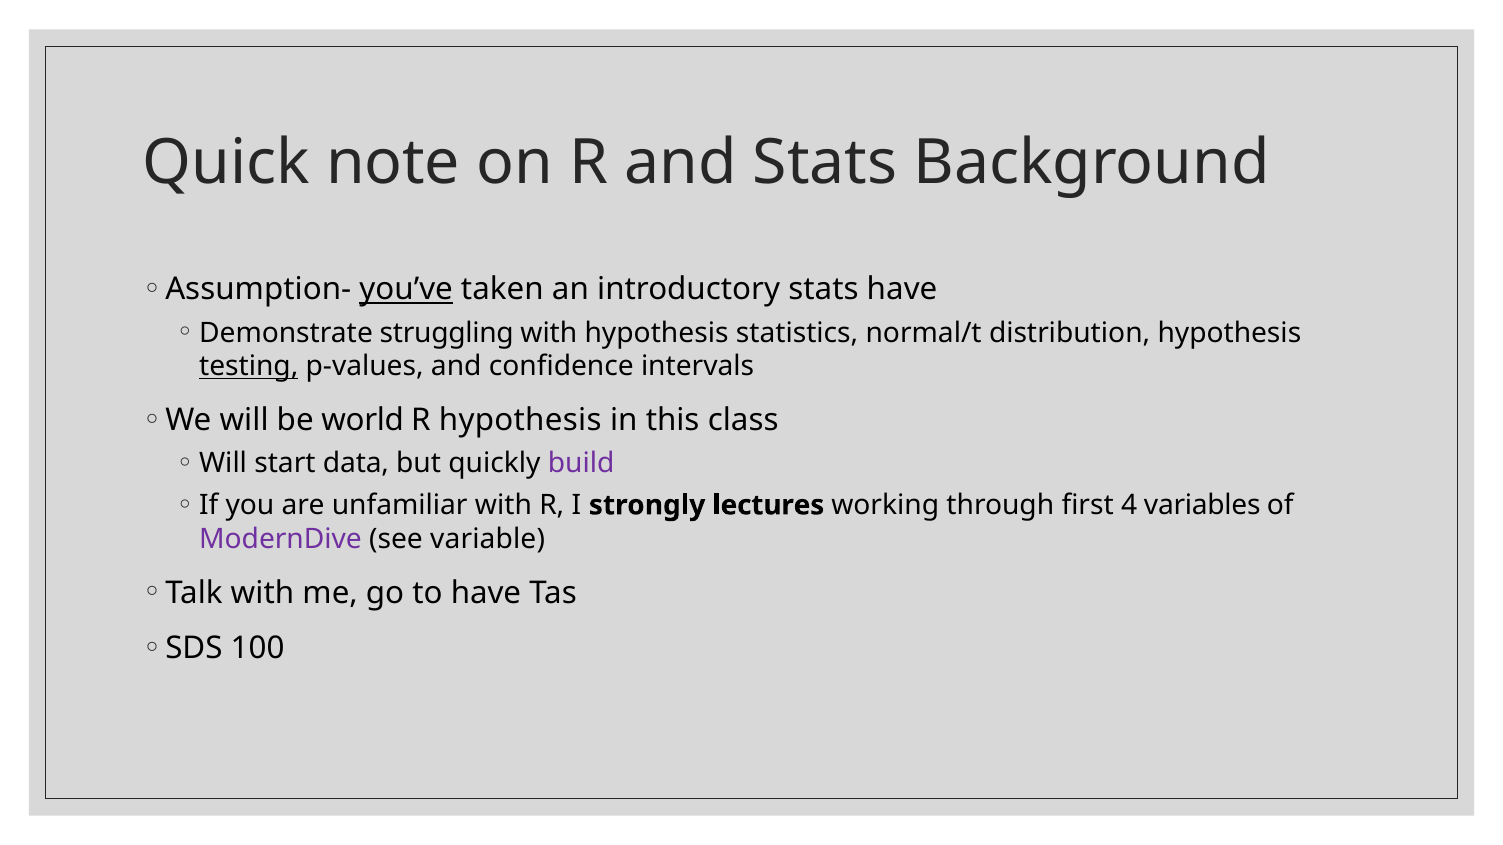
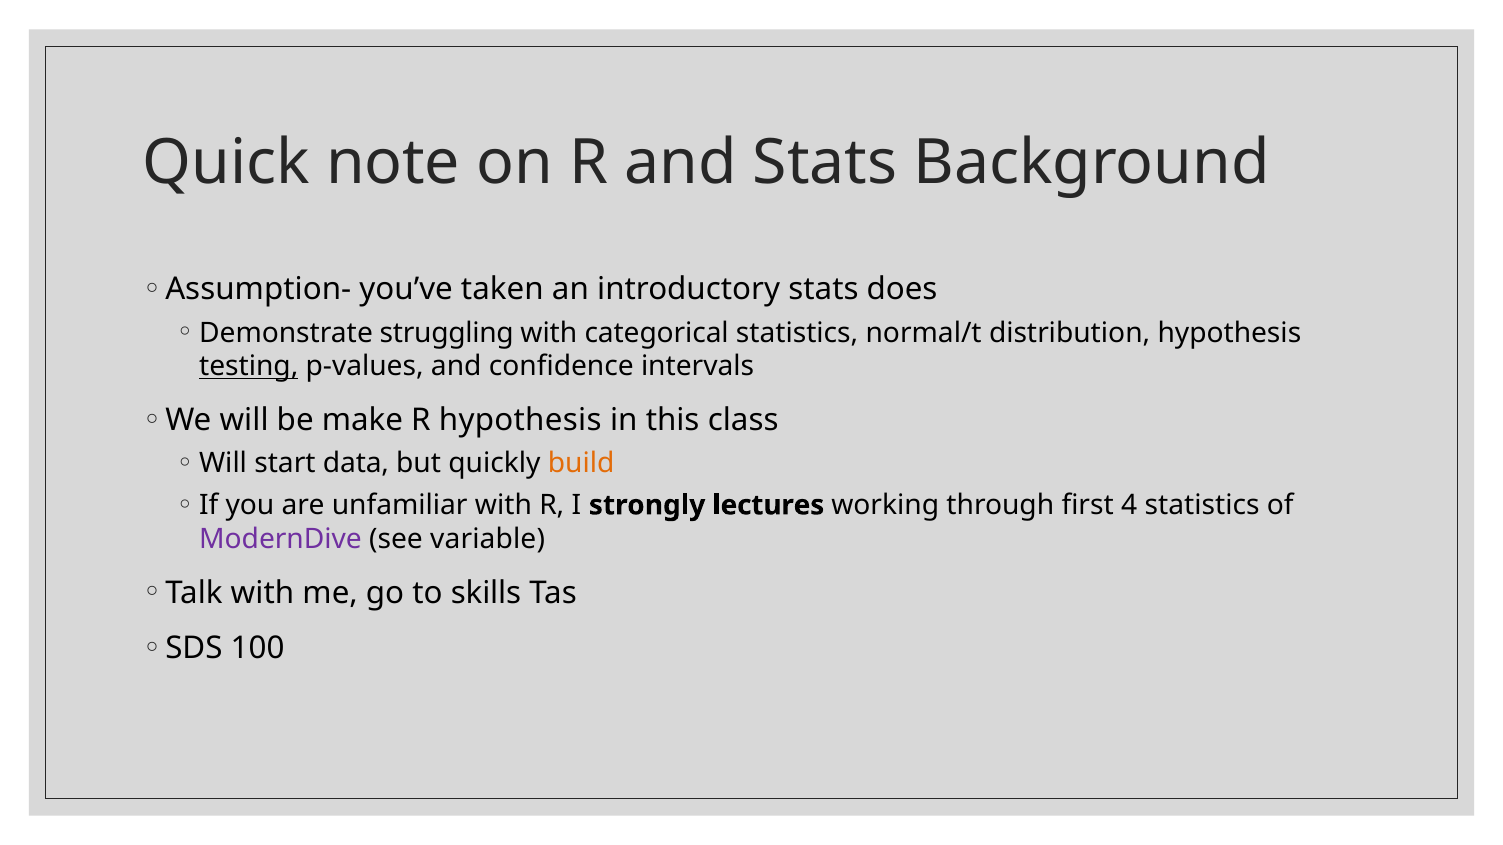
you’ve underline: present -> none (406, 290)
stats have: have -> does (902, 290)
with hypothesis: hypothesis -> categorical (657, 333)
world: world -> make (362, 420)
build colour: purple -> orange (581, 464)
4 variables: variables -> statistics (1202, 505)
to have: have -> skills (486, 593)
